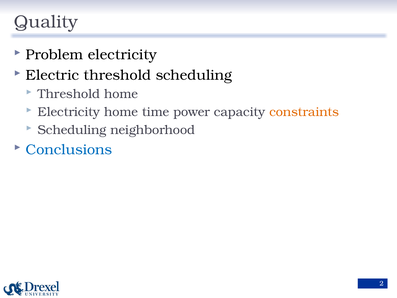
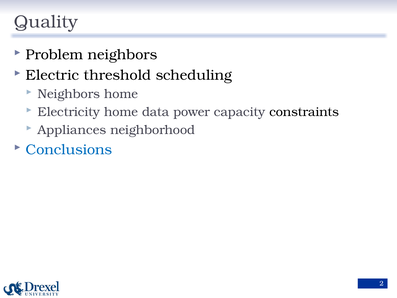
Problem electricity: electricity -> neighbors (122, 55)
Threshold: Threshold -> Neighbors (69, 94)
time: time -> data (156, 112)
constraints colour: orange -> black (304, 112)
Scheduling: Scheduling -> Appliances (72, 130)
